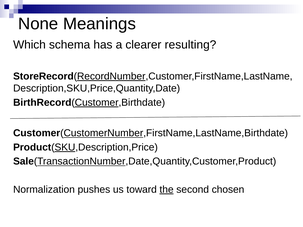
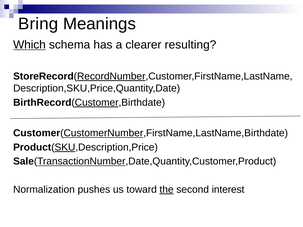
None: None -> Bring (38, 24)
Which underline: none -> present (29, 45)
chosen: chosen -> interest (228, 190)
